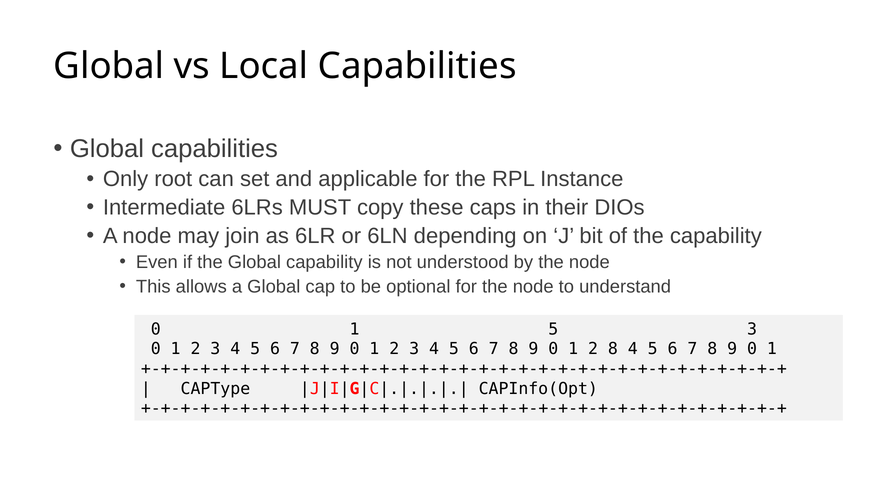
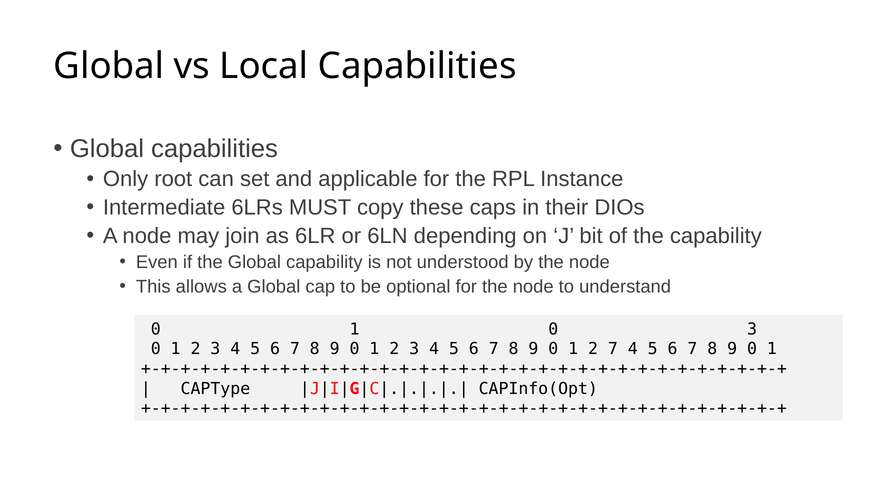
1 5: 5 -> 0 (553, 330)
2 8: 8 -> 7 (613, 349)
